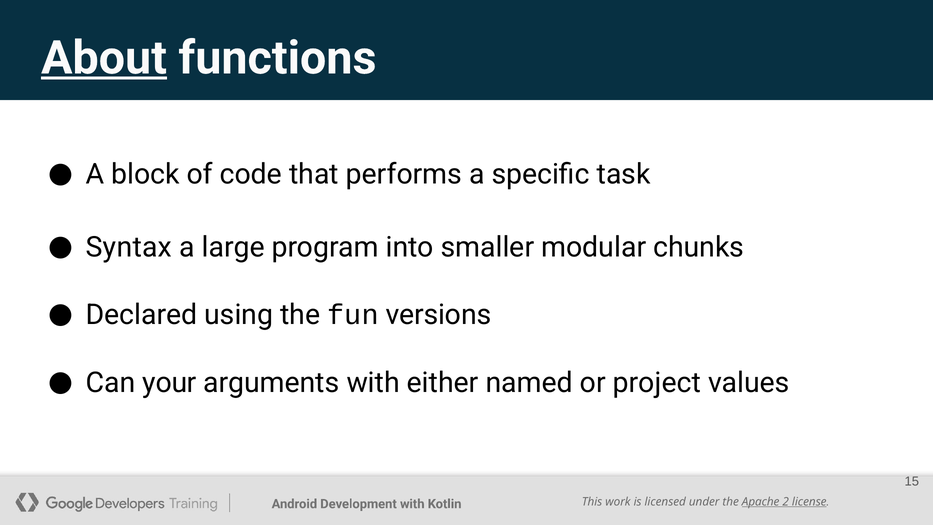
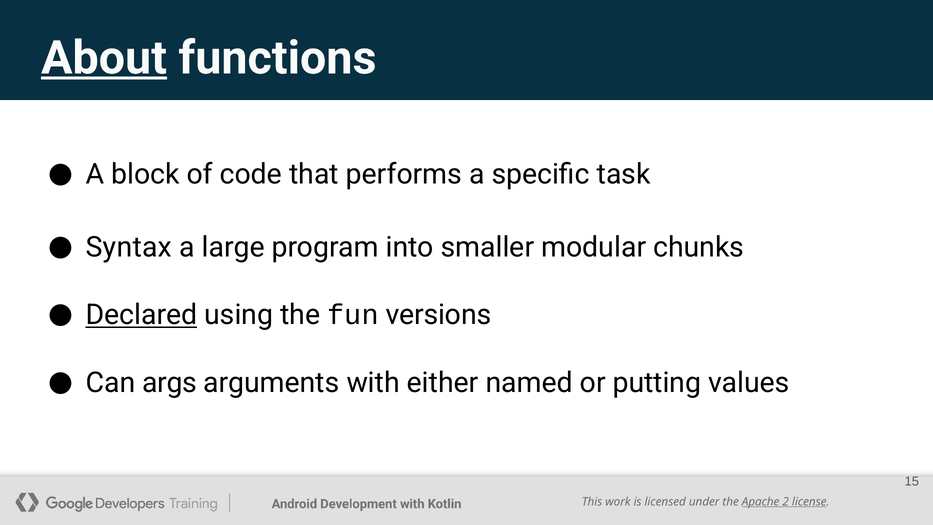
Declared underline: none -> present (141, 315)
your: your -> args (170, 383)
project: project -> putting (657, 383)
